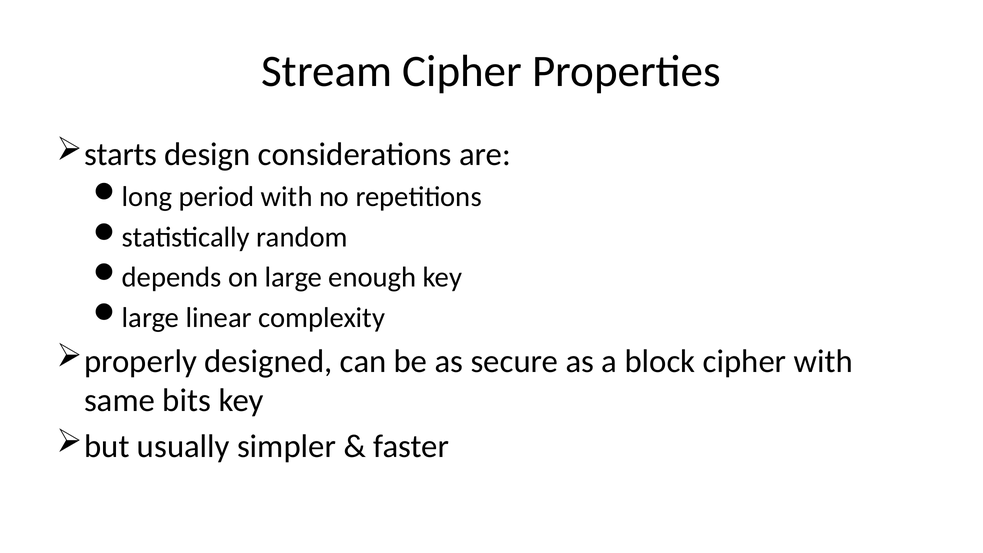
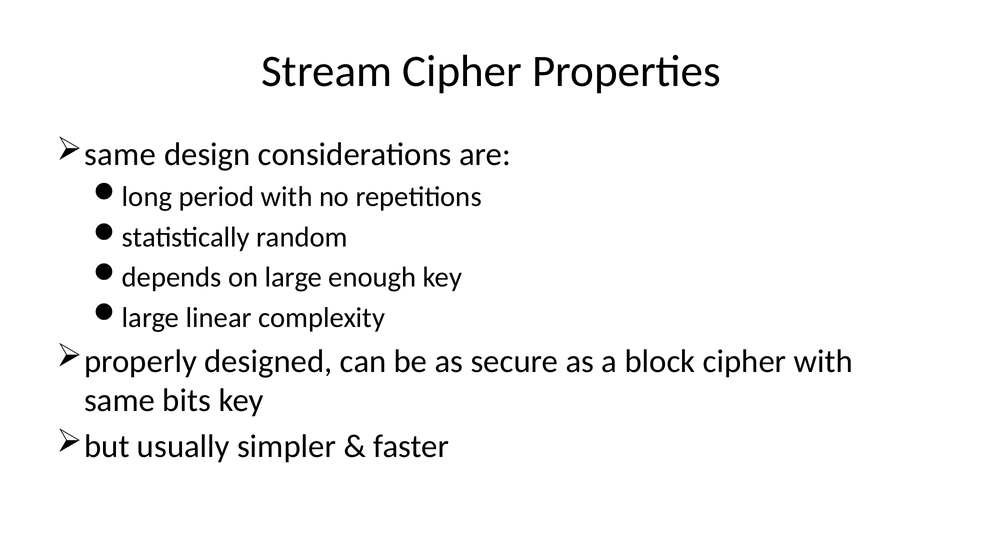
starts: starts -> same (120, 155)
